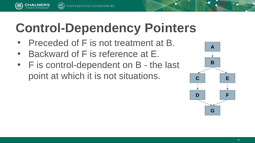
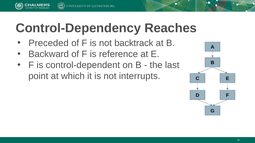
Pointers: Pointers -> Reaches (171, 28)
treatment: treatment -> backtrack (134, 43)
situations: situations -> interrupts (140, 76)
